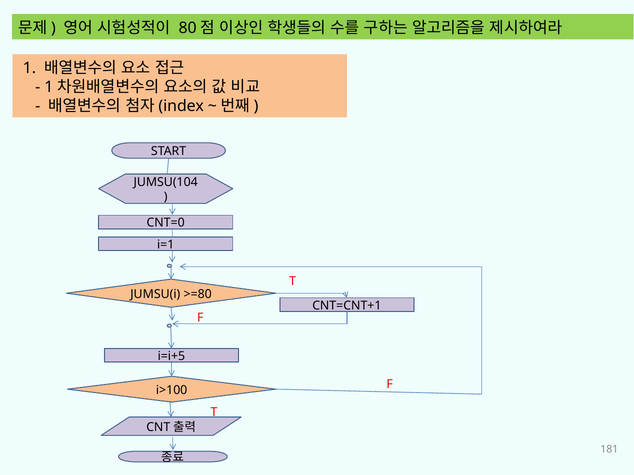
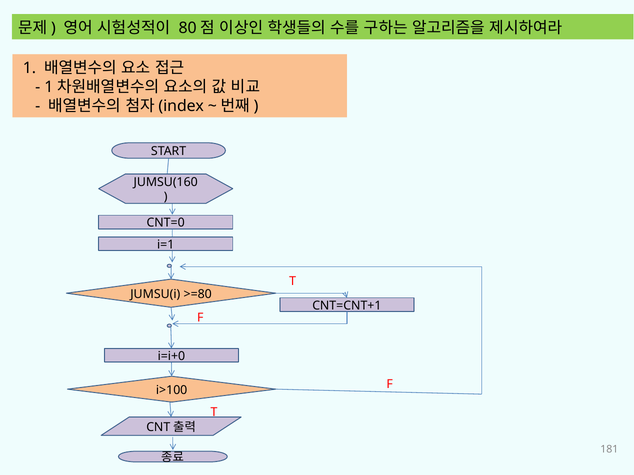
JUMSU(104: JUMSU(104 -> JUMSU(160 (166, 182)
i=i+5: i=i+5 -> i=i+0 (171, 357)
